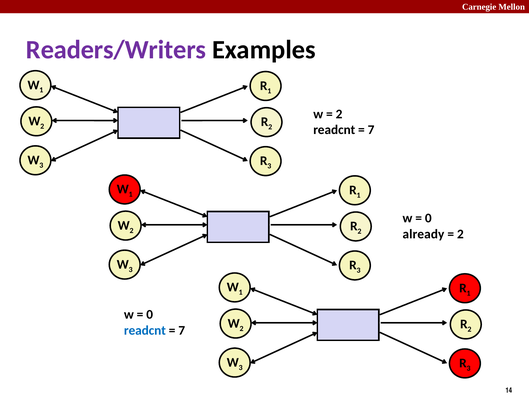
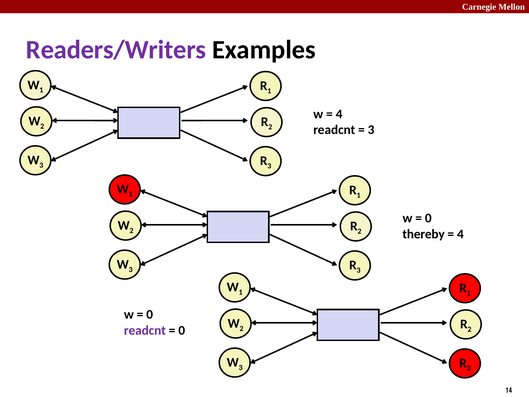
2: 2 -> 4 (339, 114)
7: 7 -> 3 (371, 130)
already: already -> thereby (424, 234)
2: 2 -> 4 (460, 234)
readcnt colour: blue -> purple (145, 330)
7: 7 -> 0 (182, 330)
